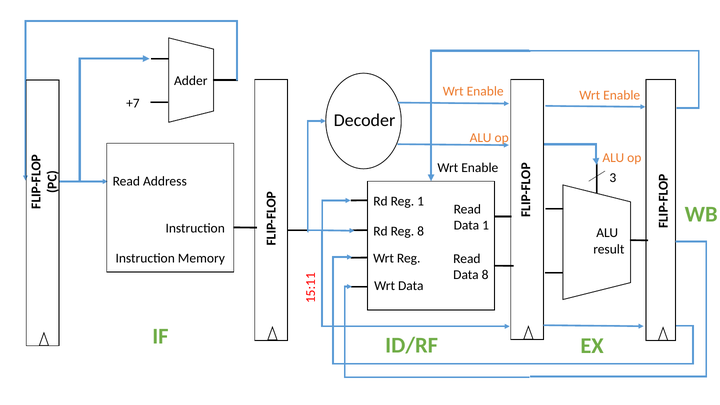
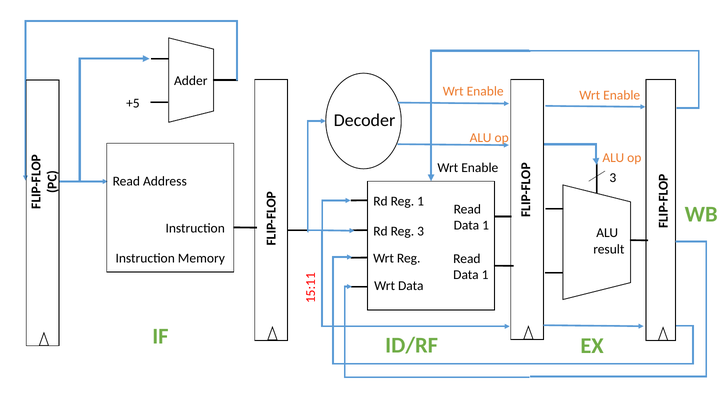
+7: +7 -> +5 (133, 103)
Reg 8: 8 -> 3 (421, 231)
8: 8 -> 1 (485, 275)
